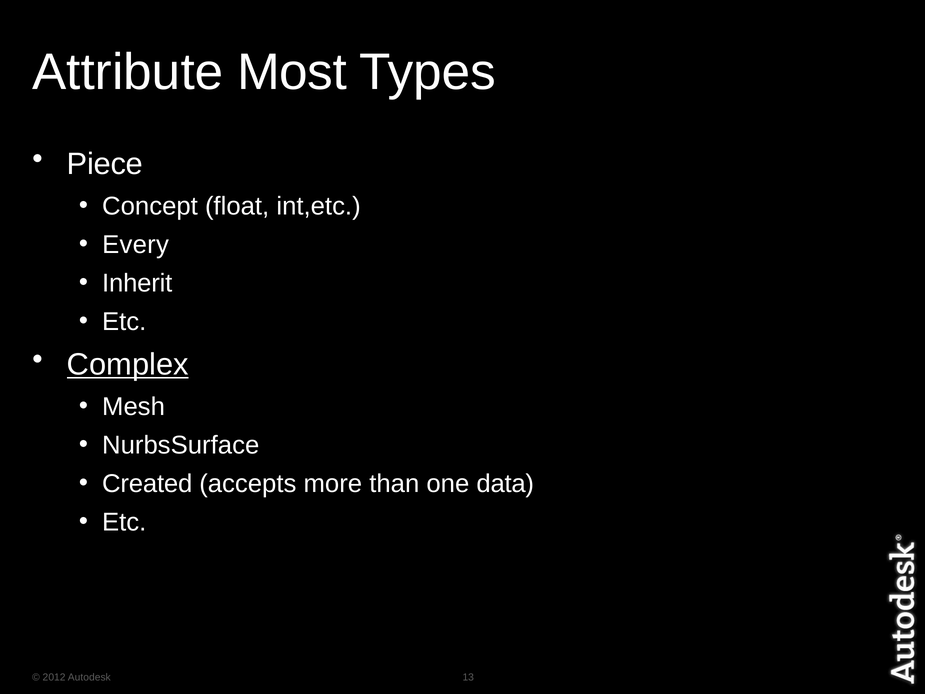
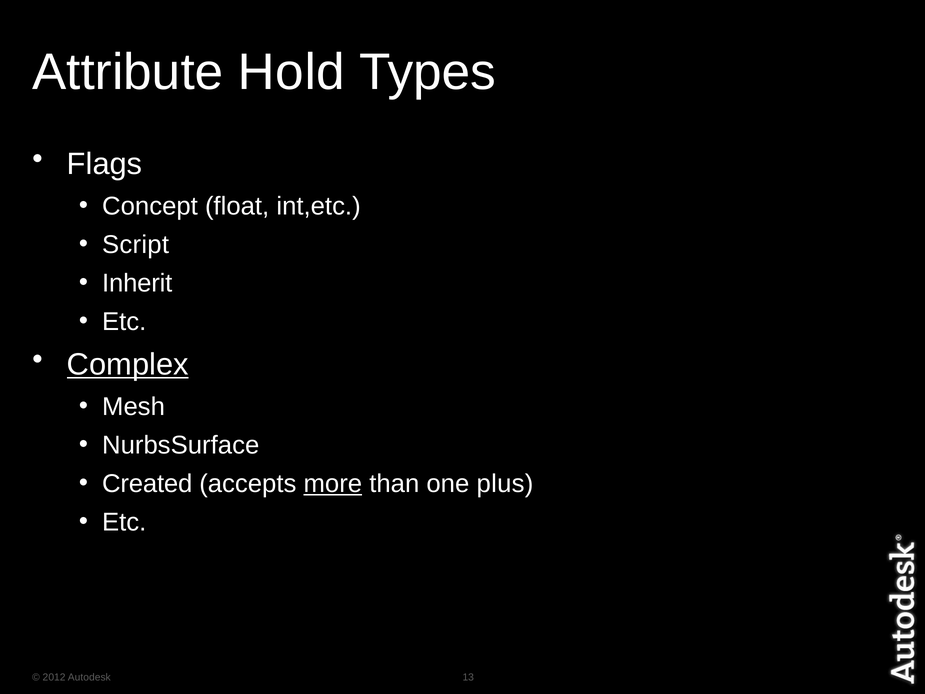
Most: Most -> Hold (291, 72)
Piece: Piece -> Flags (105, 164)
Every: Every -> Script (136, 245)
more underline: none -> present (333, 484)
data: data -> plus (505, 484)
